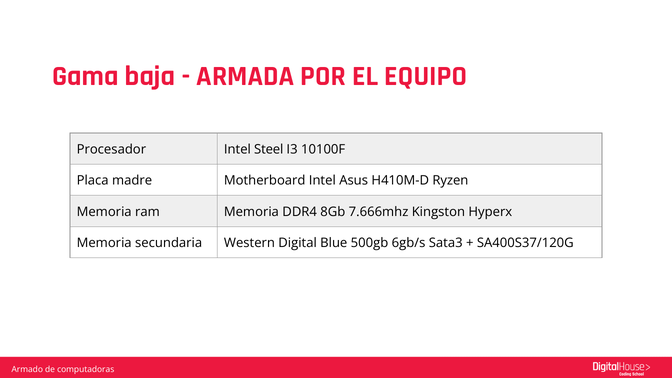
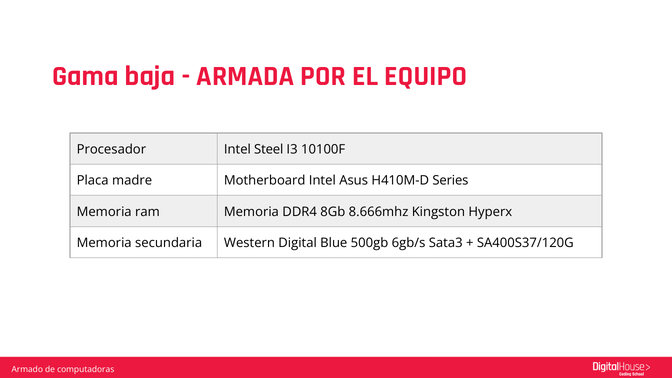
Ryzen: Ryzen -> Series (450, 181)
7.666mhz: 7.666mhz -> 8.666mhz (379, 212)
